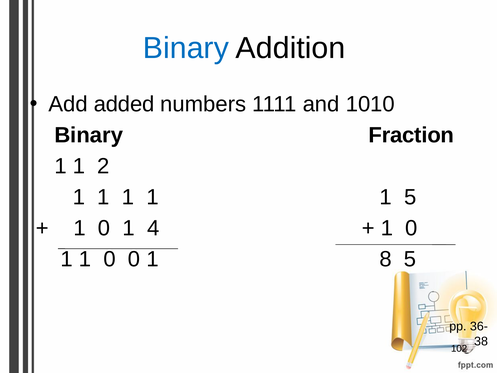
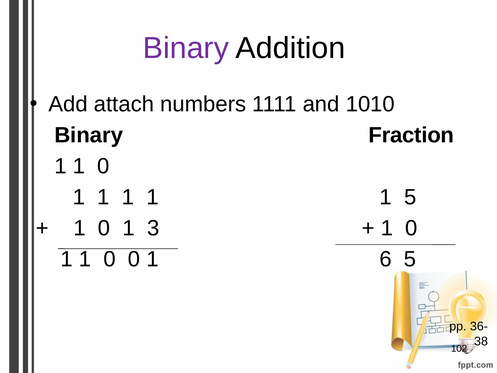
Binary colour: blue -> purple (186, 48)
added: added -> attach (124, 104)
2: 2 -> 0 (103, 166)
4: 4 -> 3 (153, 228)
8: 8 -> 6 (386, 259)
